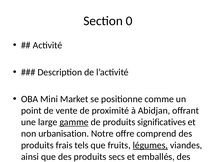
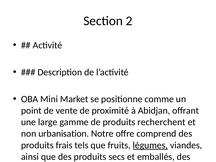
0: 0 -> 2 (129, 21)
gamme underline: present -> none (74, 122)
significatives: significatives -> recherchent (161, 122)
